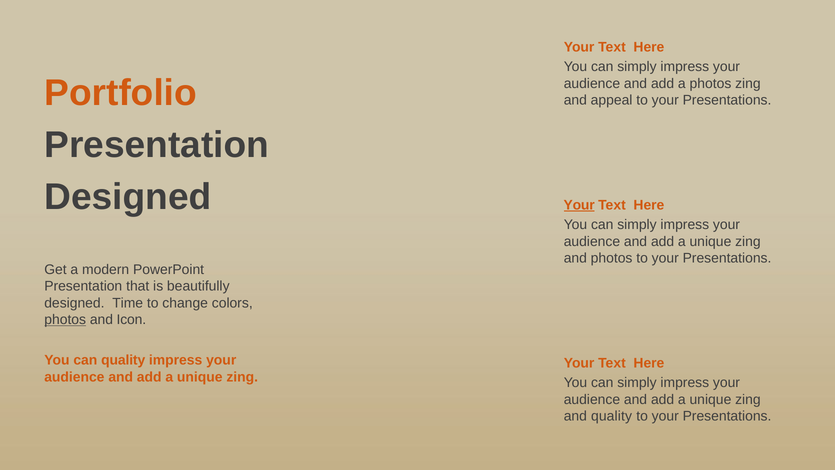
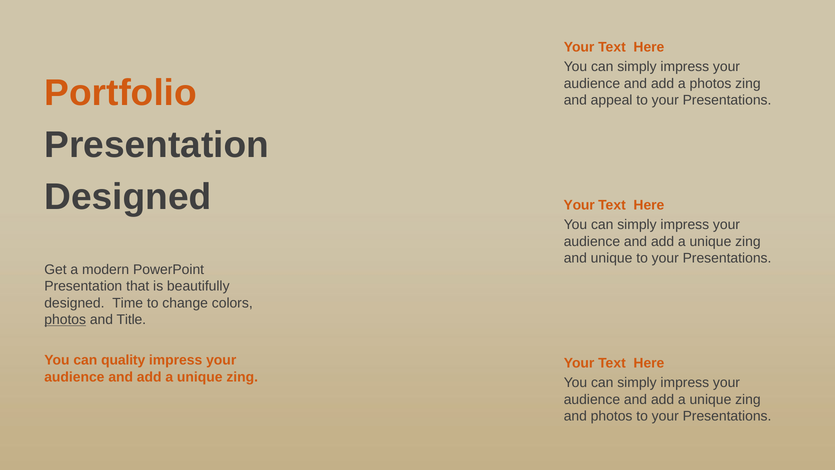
Your underline: present -> none (579, 205)
and photos: photos -> unique (612, 258)
Icon: Icon -> Title (131, 320)
and quality: quality -> photos (612, 416)
